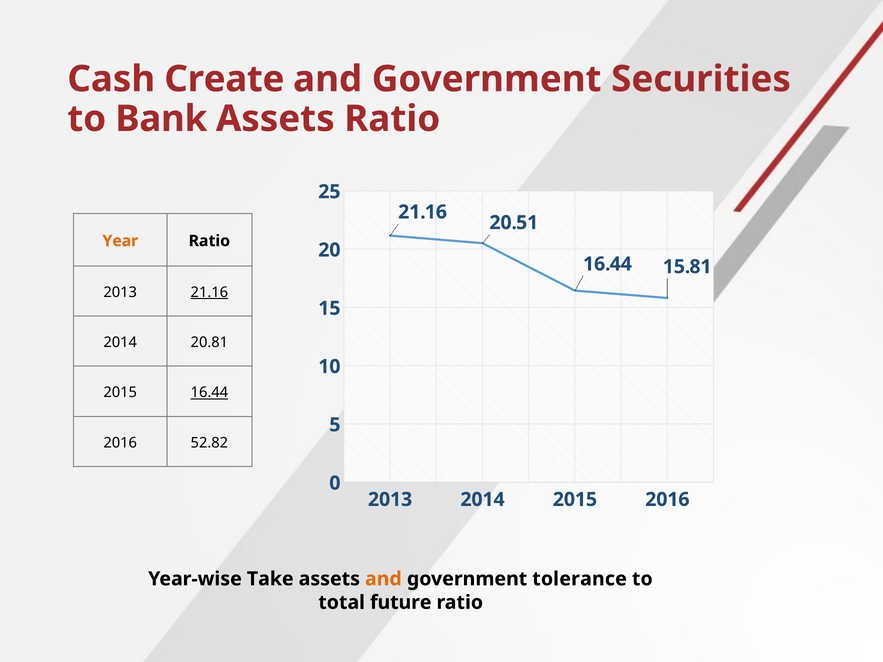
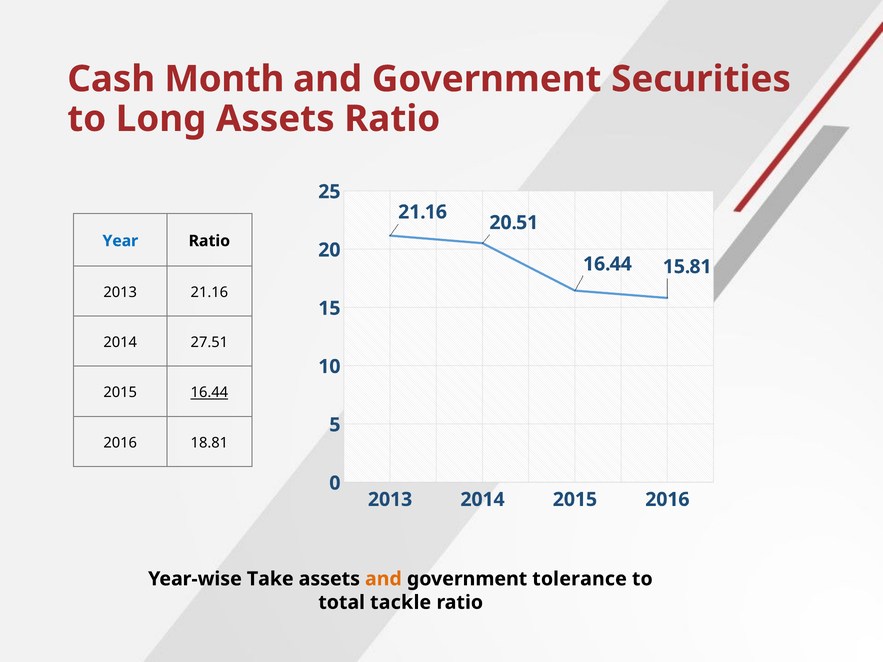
Create: Create -> Month (224, 79)
Bank: Bank -> Long (161, 119)
Year colour: orange -> blue (120, 241)
21.16 underline: present -> none (209, 292)
20.81: 20.81 -> 27.51 (209, 343)
52.82: 52.82 -> 18.81 (209, 443)
future: future -> tackle (401, 603)
